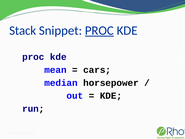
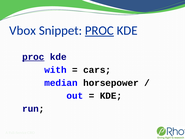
Stack: Stack -> Vbox (23, 31)
proc underline: none -> present (33, 57)
mean: mean -> with (55, 70)
